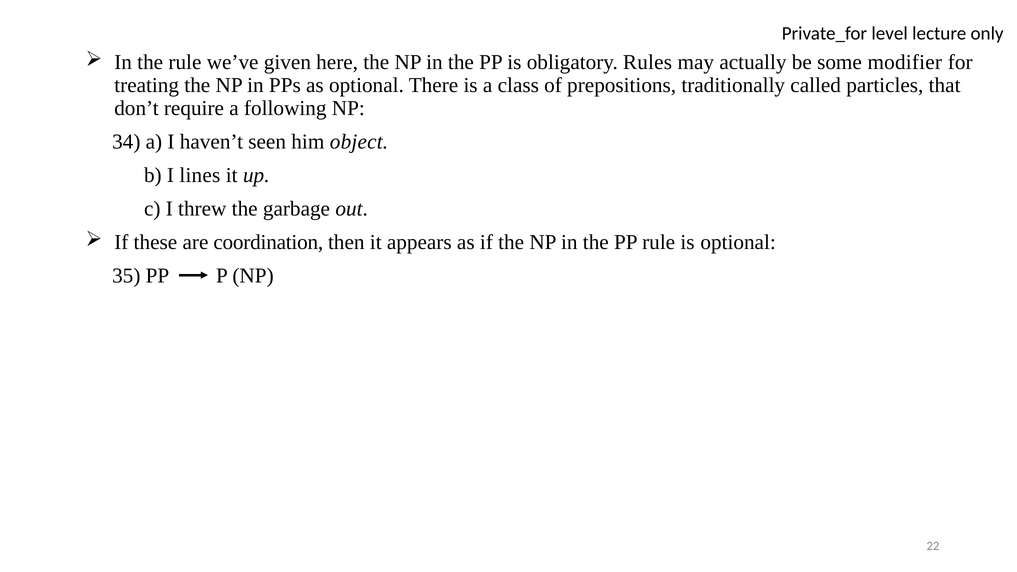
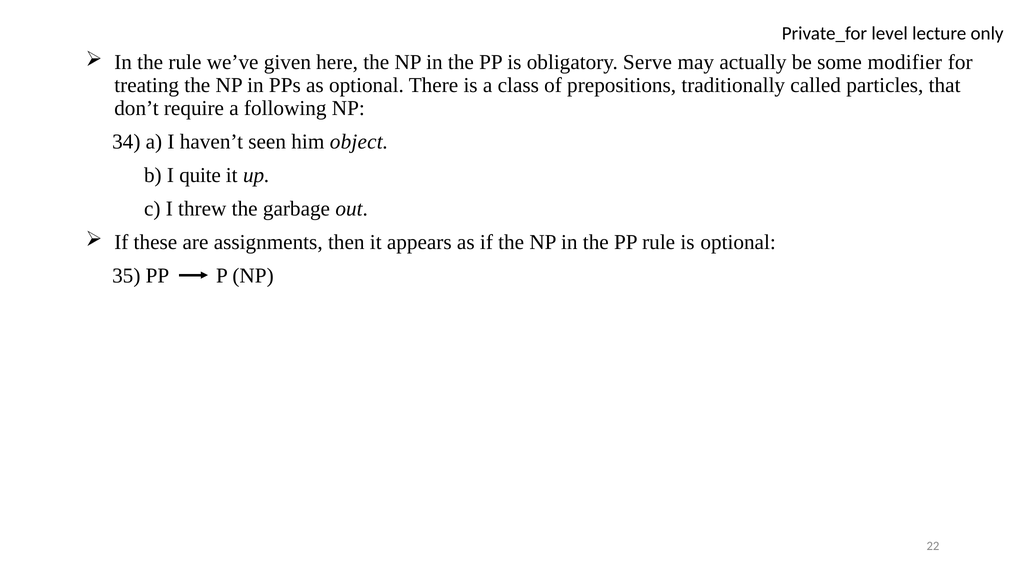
Rules: Rules -> Serve (647, 62)
lines: lines -> quite (200, 175)
coordination: coordination -> assignments (268, 242)
